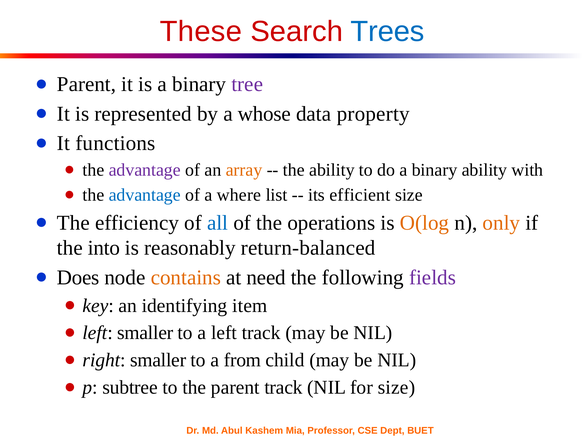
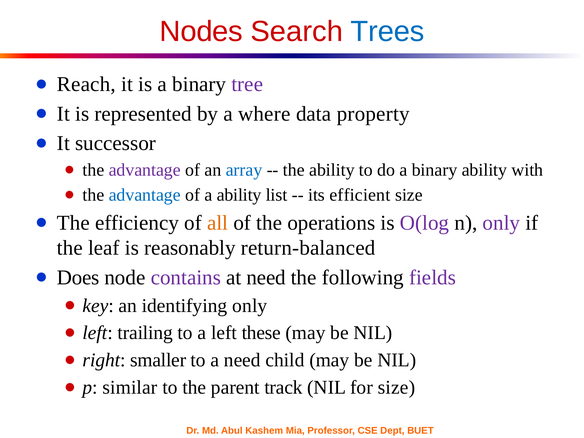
These: These -> Nodes (201, 31)
Parent: Parent -> Reach (86, 84)
whose: whose -> where (264, 114)
functions: functions -> successor (116, 143)
array colour: orange -> blue (244, 170)
a where: where -> ability (239, 195)
all colour: blue -> orange (218, 223)
O(log colour: orange -> purple (424, 223)
only colour: orange -> purple (501, 223)
into: into -> leaf (104, 248)
contains colour: orange -> purple (186, 278)
identifying item: item -> only (250, 306)
left smaller: smaller -> trailing (145, 333)
left track: track -> these (261, 333)
a from: from -> need (242, 360)
subtree: subtree -> similar (130, 387)
